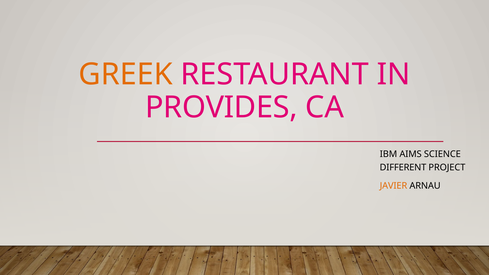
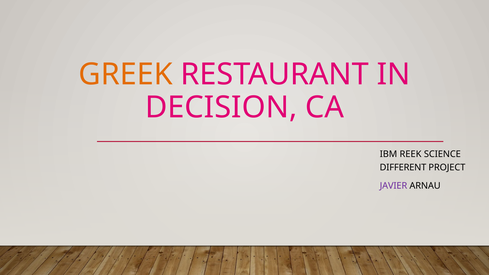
PROVIDES: PROVIDES -> DECISION (221, 107)
AIMS: AIMS -> REEK (411, 154)
JAVIER colour: orange -> purple (394, 186)
